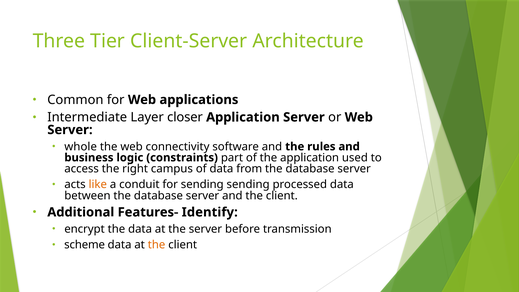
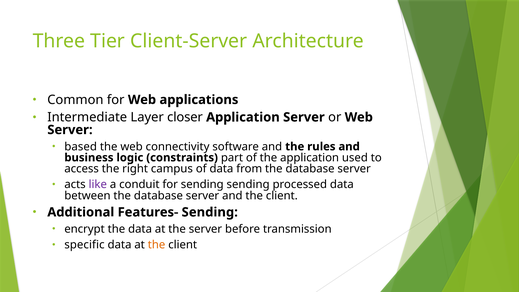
whole: whole -> based (81, 147)
like colour: orange -> purple (98, 185)
Features- Identify: Identify -> Sending (210, 212)
scheme: scheme -> specific (84, 245)
